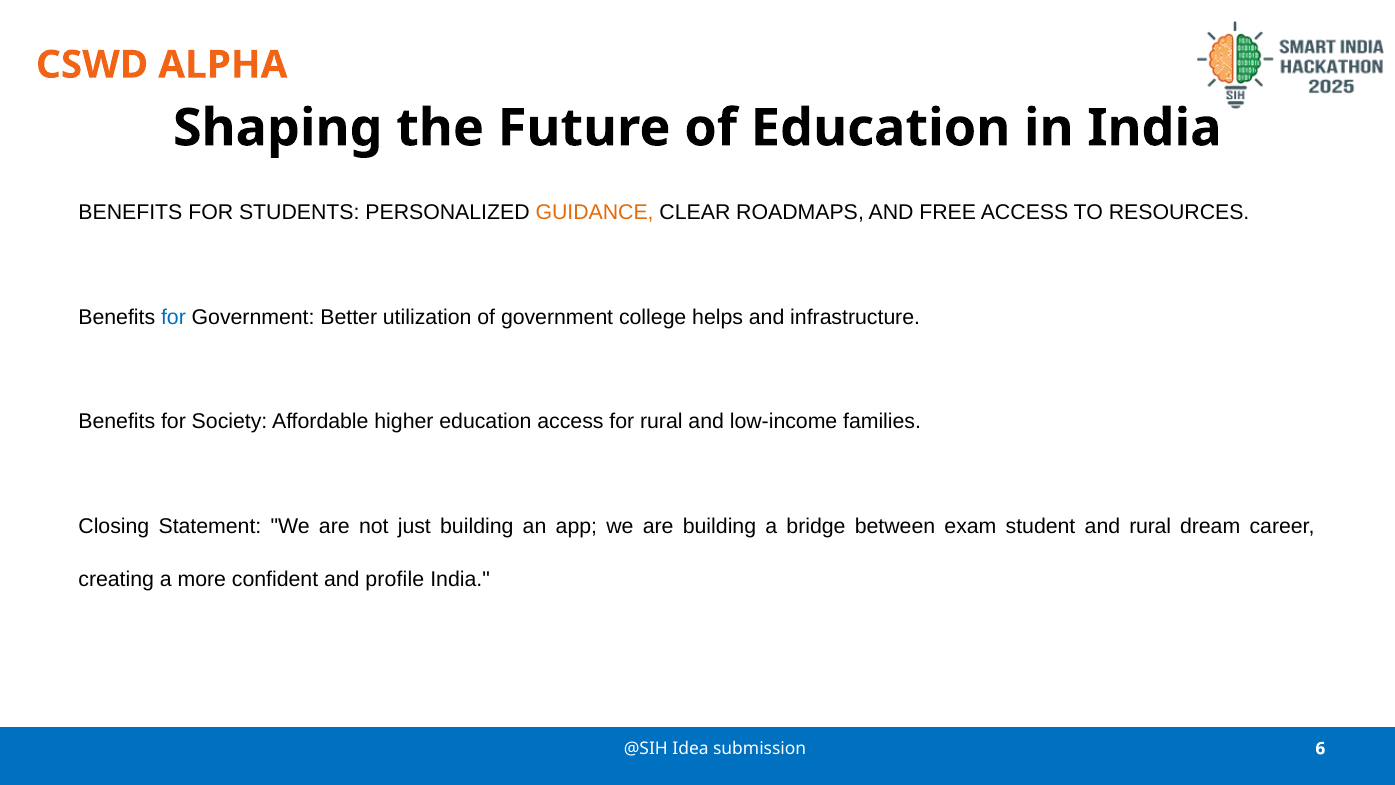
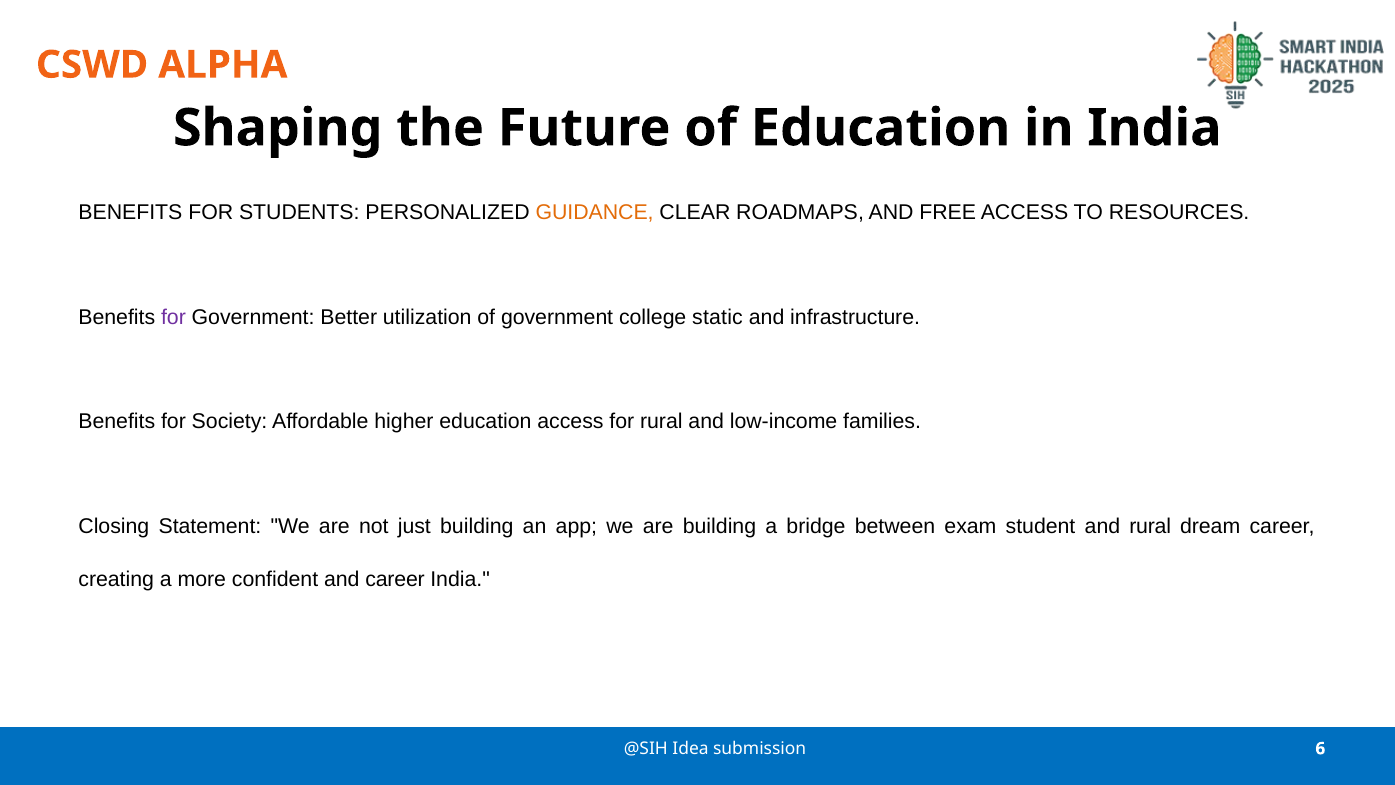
for colour: blue -> purple (173, 317)
helps: helps -> static (718, 317)
and profile: profile -> career (395, 579)
